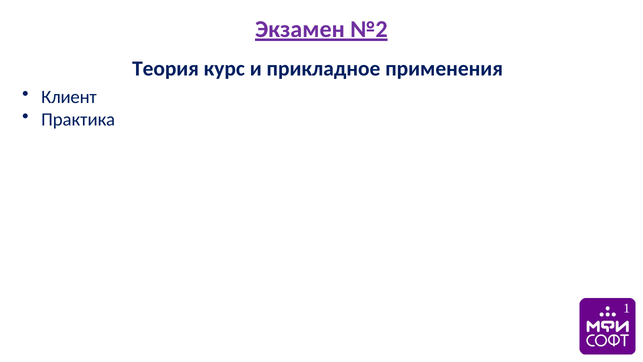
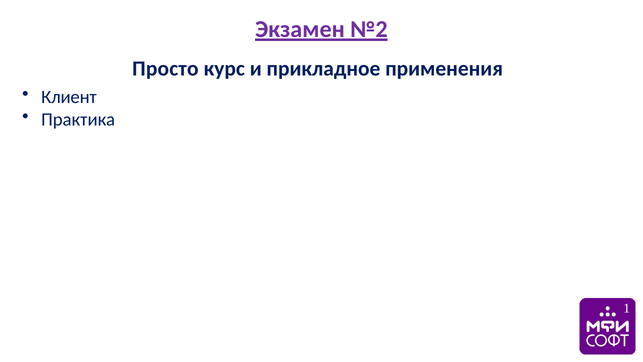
Теория: Теория -> Просто (165, 69)
